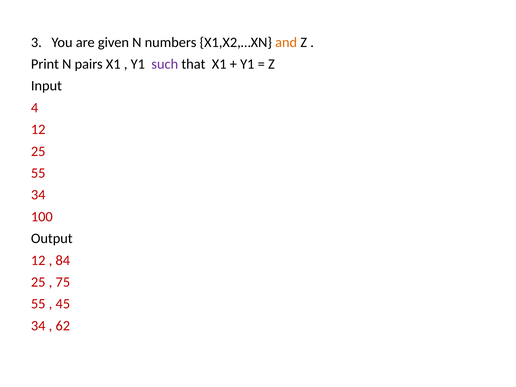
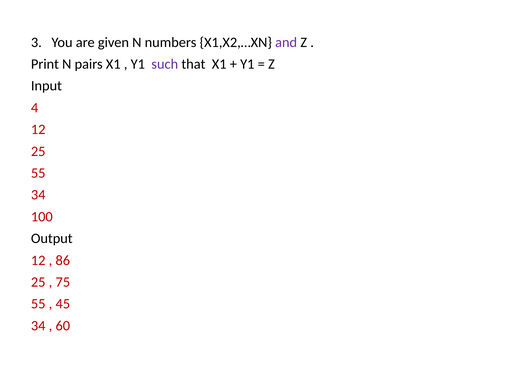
and colour: orange -> purple (286, 42)
84: 84 -> 86 (63, 260)
62: 62 -> 60 (63, 326)
